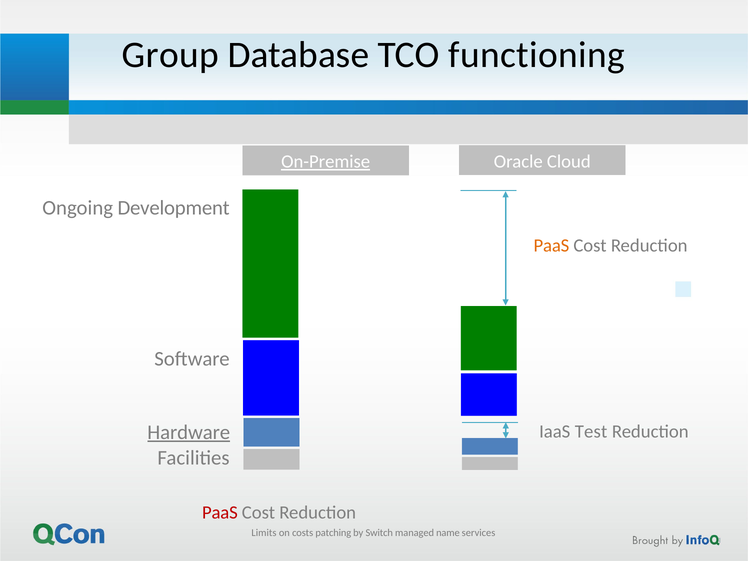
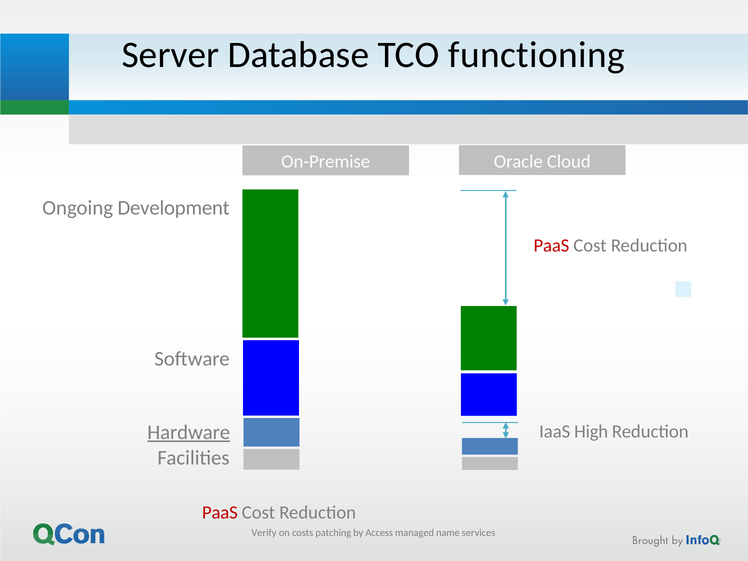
Group: Group -> Server (170, 55)
On-Premise underline: present -> none (326, 162)
PaaS colour: orange -> red (551, 245)
Test: Test -> High (591, 431)
Limits: Limits -> Verify (264, 533)
Switch: Switch -> Access (379, 533)
